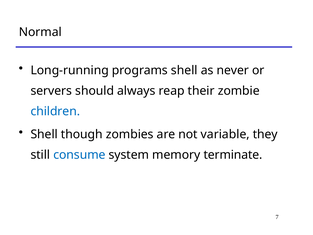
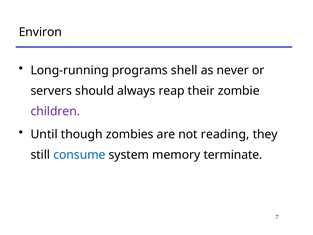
Normal: Normal -> Environ (40, 32)
children colour: blue -> purple (55, 111)
Shell: Shell -> Until (44, 134)
variable: variable -> reading (225, 134)
